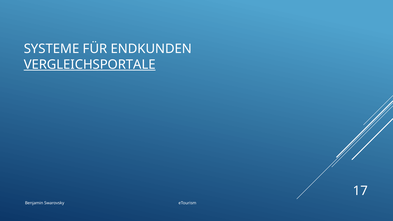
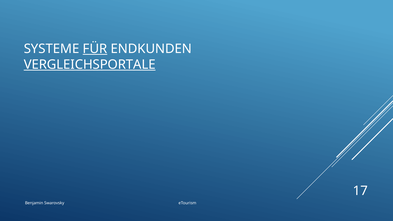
FÜR underline: none -> present (95, 49)
